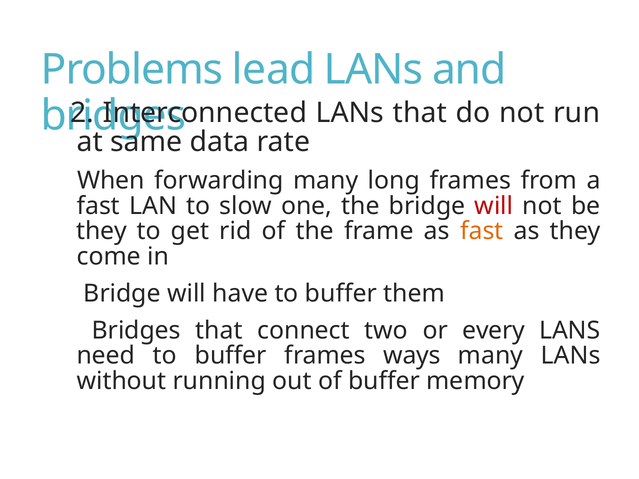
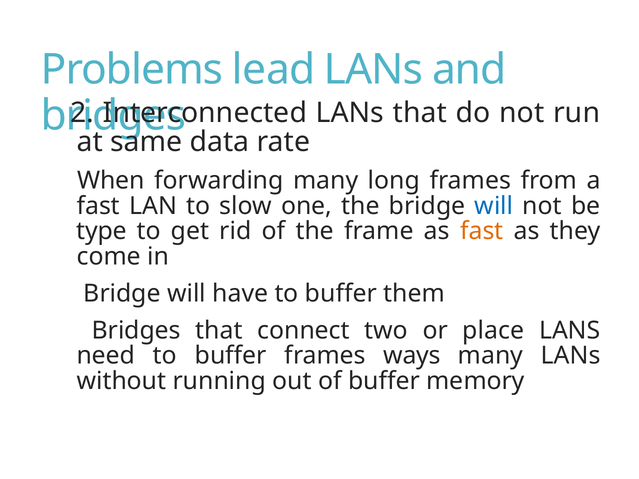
will colour: red -> blue (494, 206)
they: they -> type (102, 231)
every: every -> place (493, 331)
